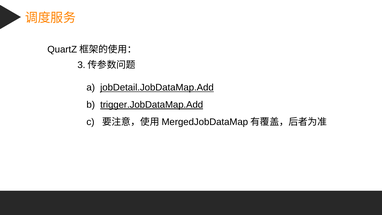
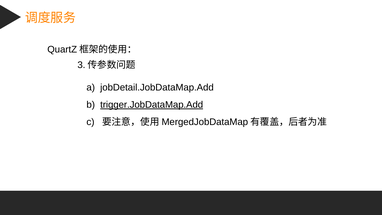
jobDetail.JobDataMap.Add underline: present -> none (157, 88)
